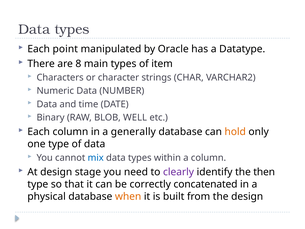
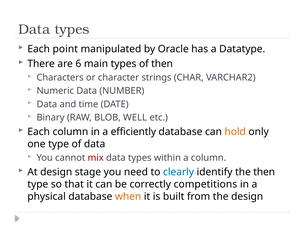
8: 8 -> 6 (78, 64)
of item: item -> then (162, 64)
generally: generally -> efficiently (133, 132)
mix colour: blue -> red (96, 158)
clearly colour: purple -> blue (179, 172)
concatenated: concatenated -> competitions (205, 184)
